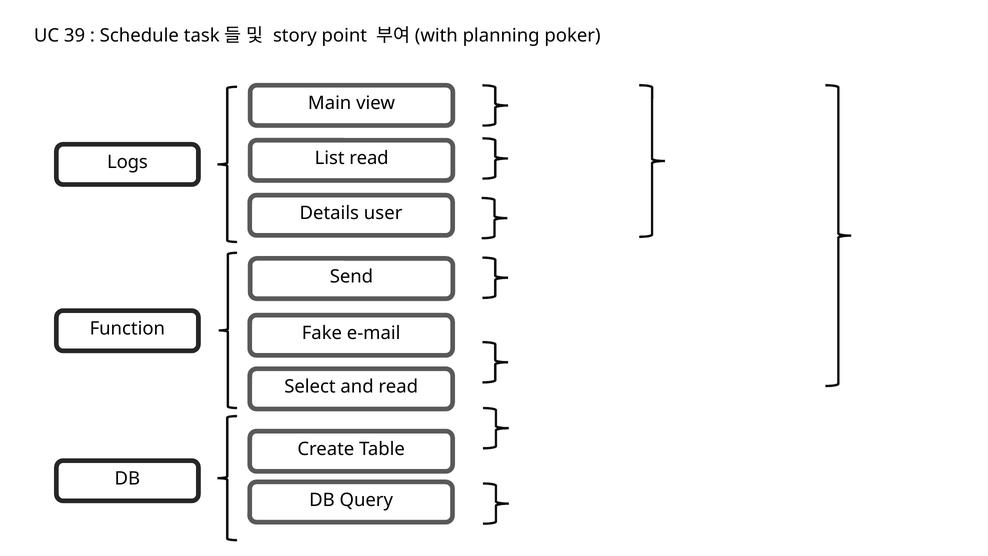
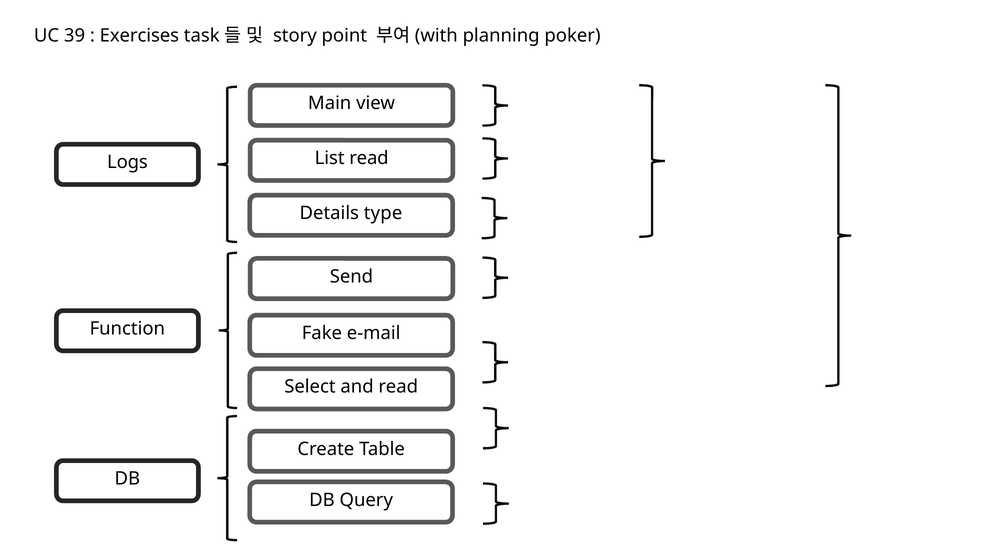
Schedule: Schedule -> Exercises (139, 36)
user: user -> type (383, 213)
